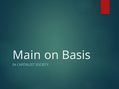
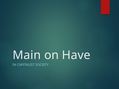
Basis: Basis -> Have (76, 55)
